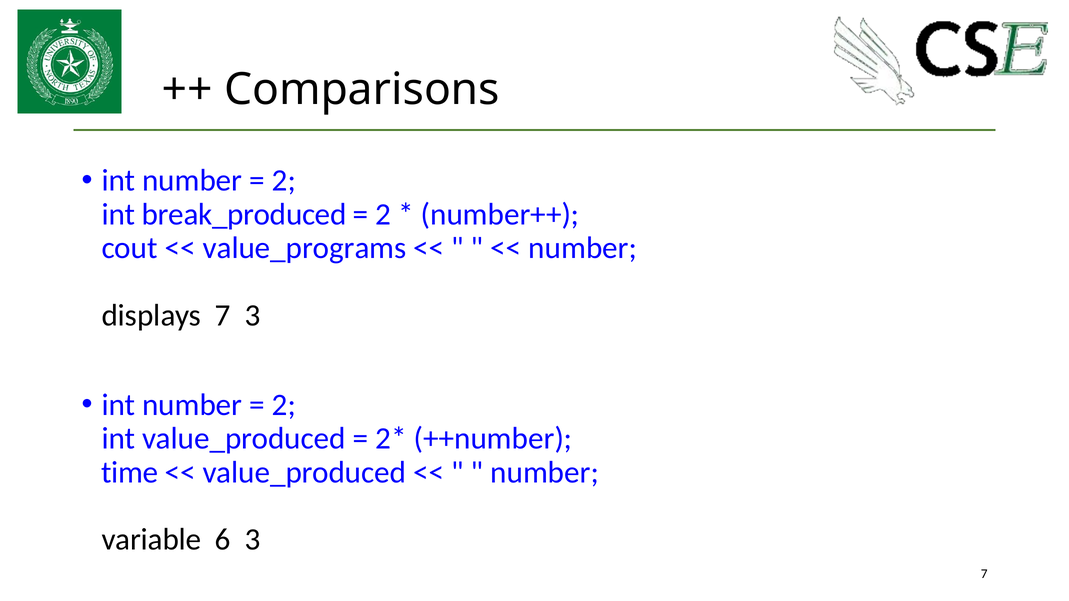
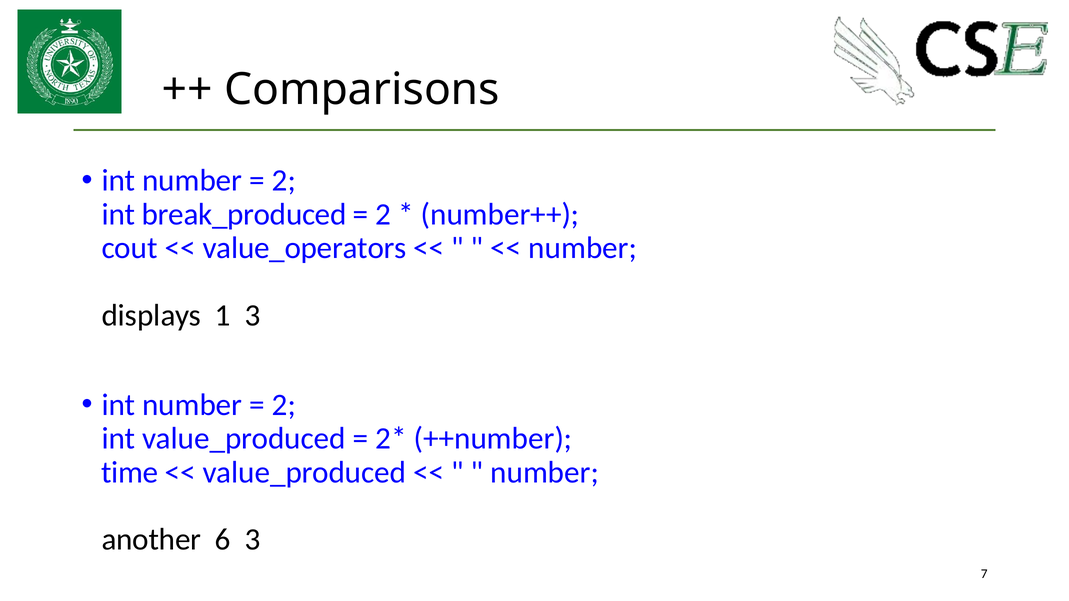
value_programs: value_programs -> value_operators (305, 248)
displays 7: 7 -> 1 (223, 315)
variable: variable -> another (151, 540)
